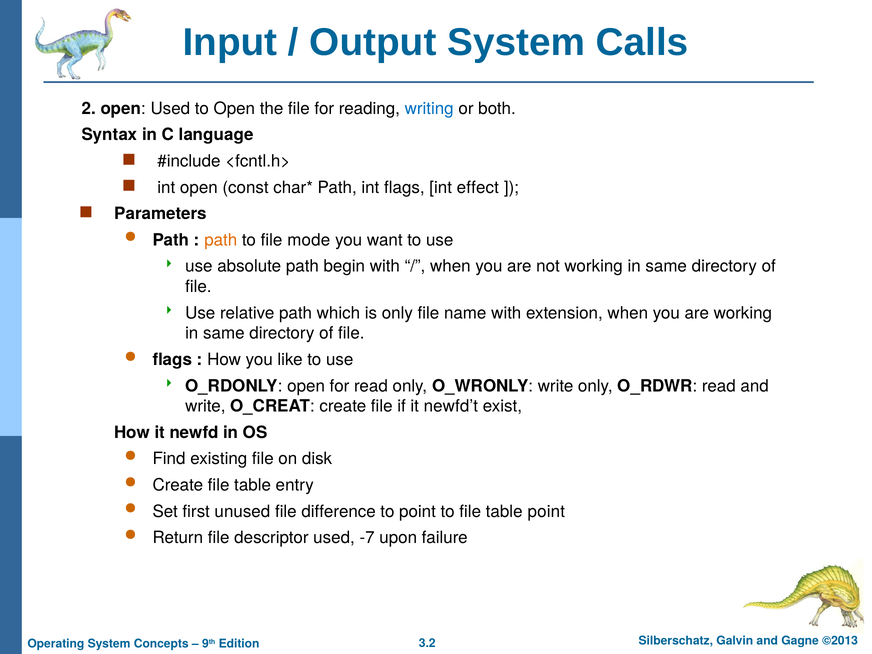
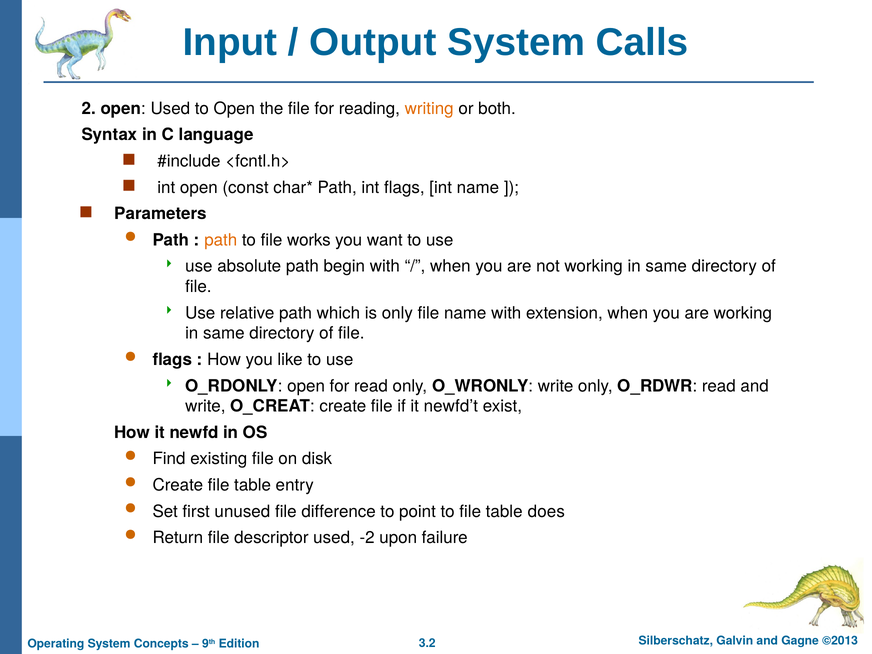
writing colour: blue -> orange (429, 109)
int effect: effect -> name (478, 187)
mode: mode -> works (309, 240)
table point: point -> does (546, 511)
-7: -7 -> -2 (367, 538)
